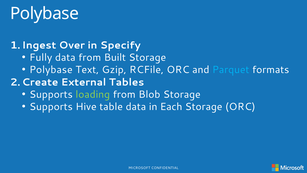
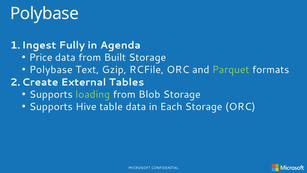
Over: Over -> Fully (72, 45)
Specify: Specify -> Agenda (120, 45)
Fully: Fully -> Price (41, 57)
Parquet colour: light blue -> light green (231, 70)
